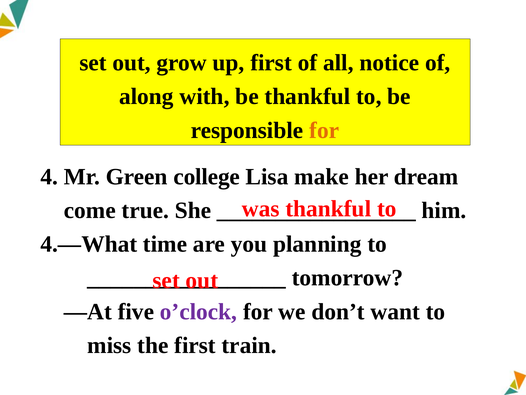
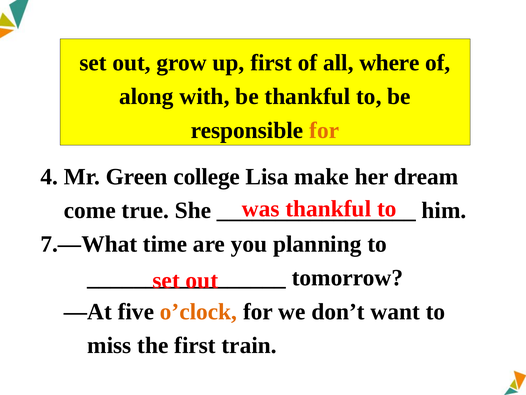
notice: notice -> where (389, 63)
4.—What: 4.—What -> 7.—What (89, 244)
o’clock colour: purple -> orange (199, 311)
